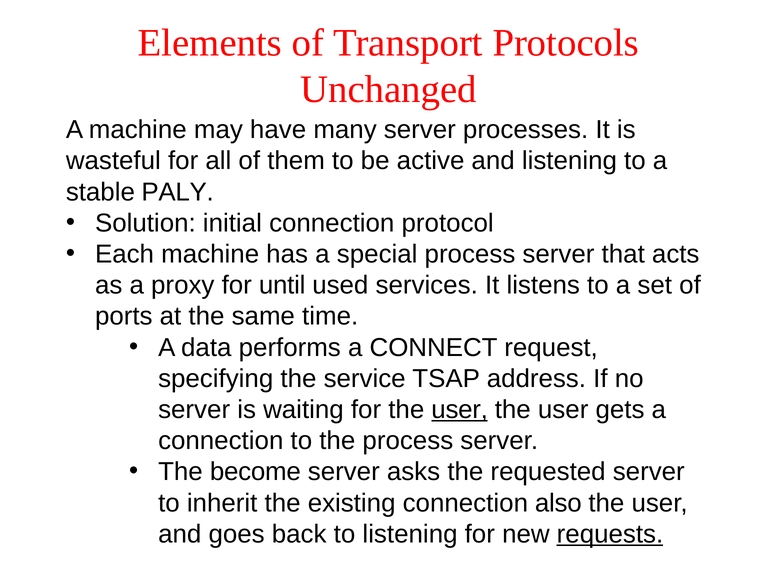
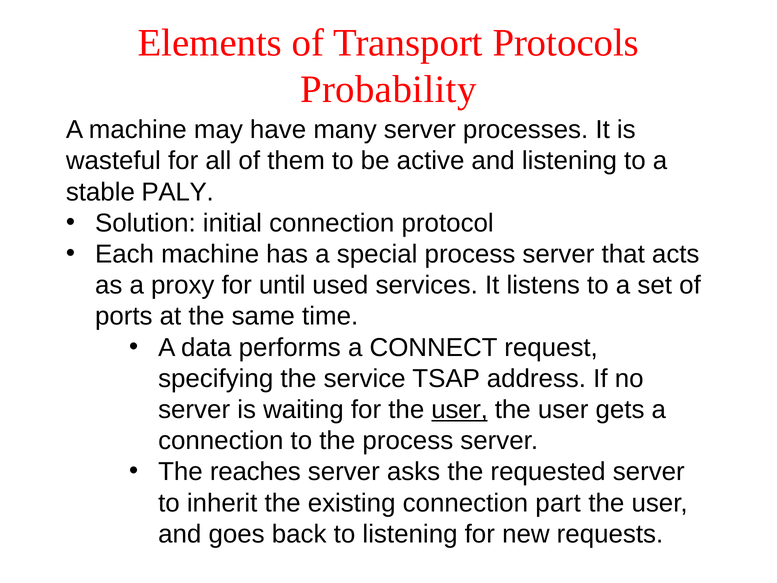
Unchanged: Unchanged -> Probability (388, 89)
become: become -> reaches (255, 472)
also: also -> part (558, 503)
requests underline: present -> none (610, 534)
